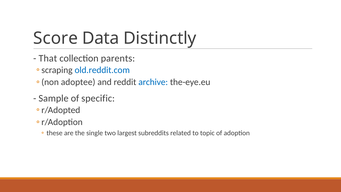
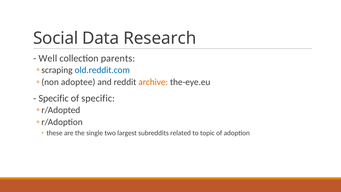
Score: Score -> Social (56, 38)
Distinctly: Distinctly -> Research (160, 38)
That: That -> Well (48, 58)
archive colour: blue -> orange (153, 82)
Sample: Sample -> Specific (54, 98)
